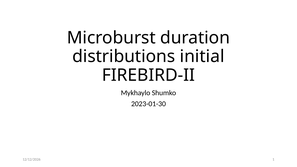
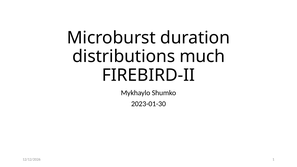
initial: initial -> much (202, 56)
